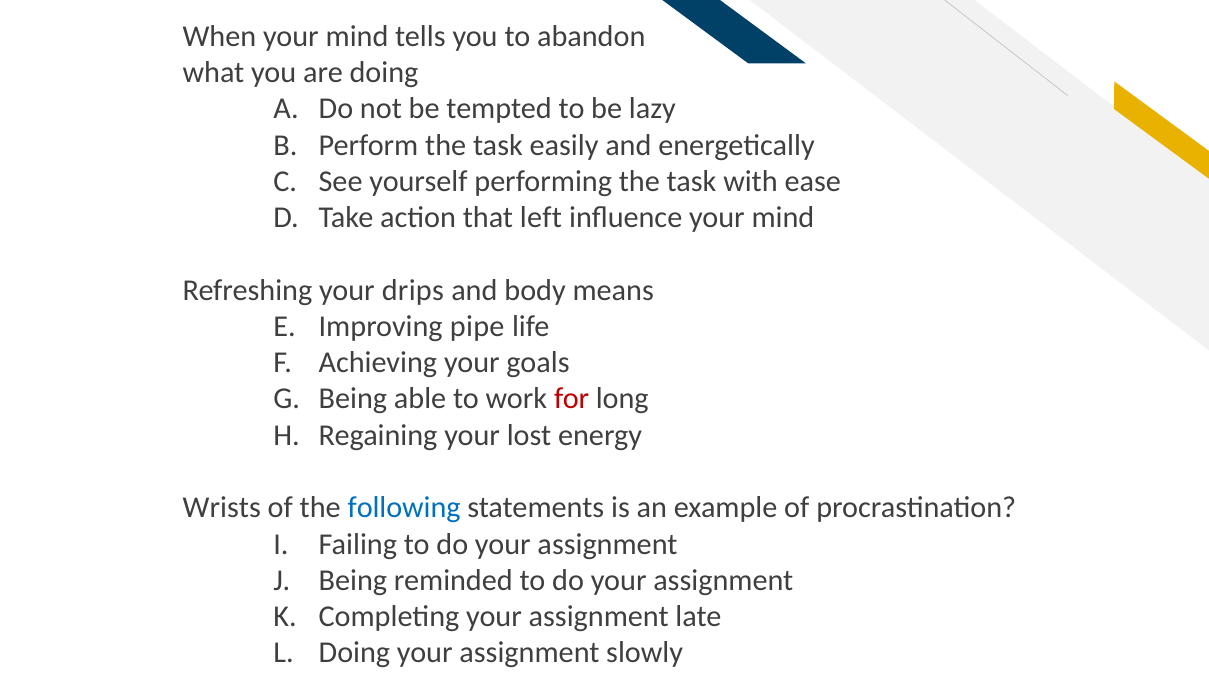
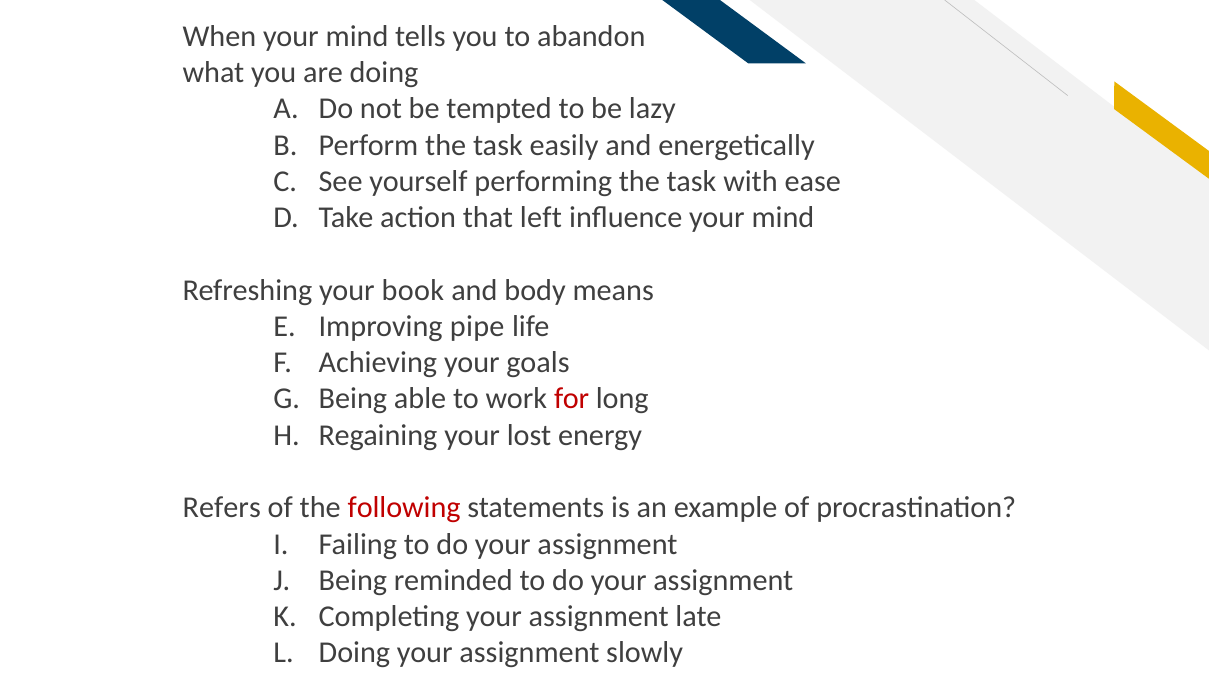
drips: drips -> book (413, 290)
Wrists: Wrists -> Refers (222, 508)
following colour: blue -> red (404, 508)
